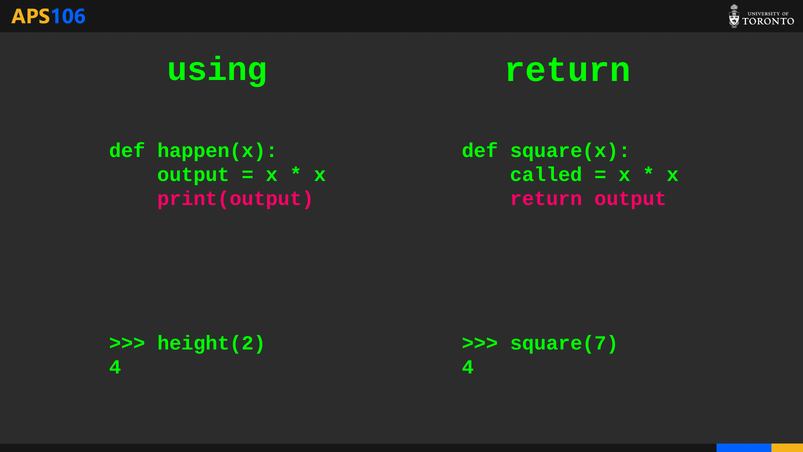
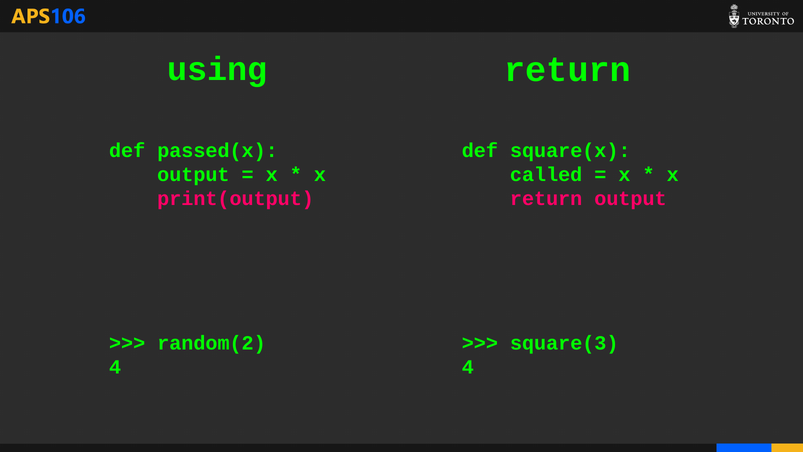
happen(x: happen(x -> passed(x (218, 150)
height(2: height(2 -> random(2 (211, 343)
square(7: square(7 -> square(3 (564, 343)
